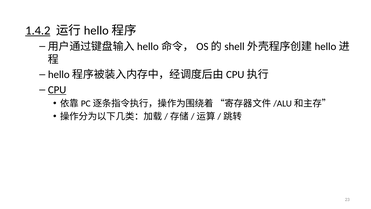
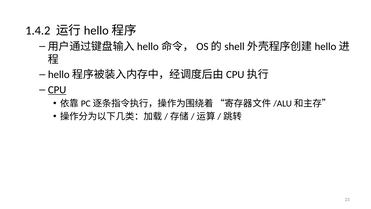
1.4.2 underline: present -> none (38, 30)
